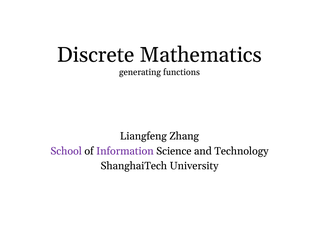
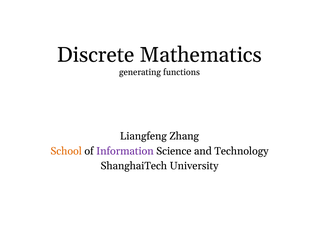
School colour: purple -> orange (66, 151)
